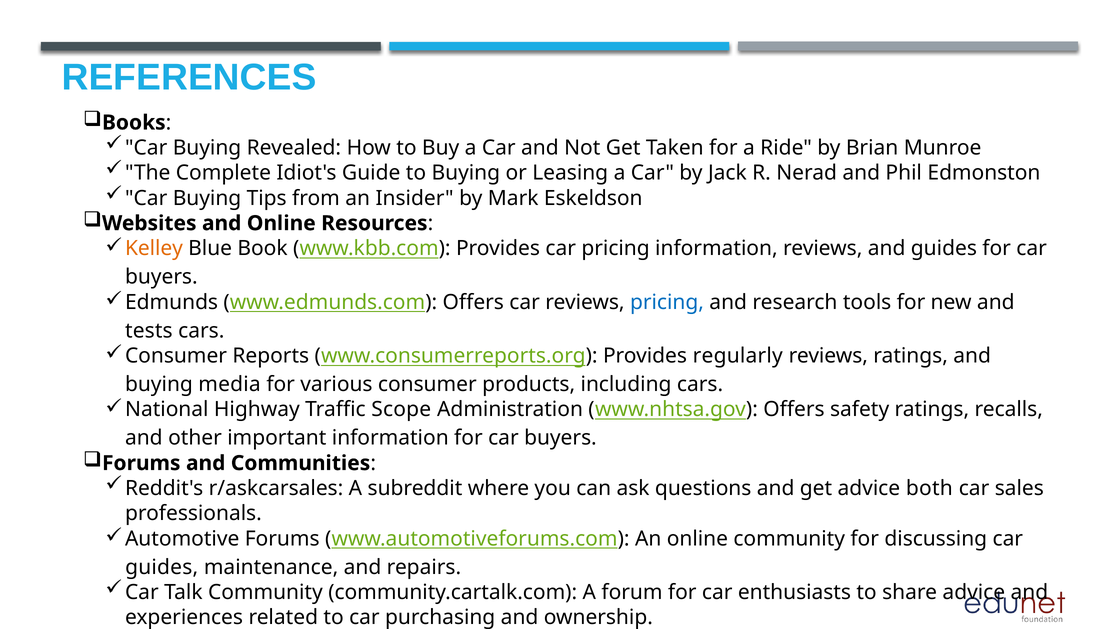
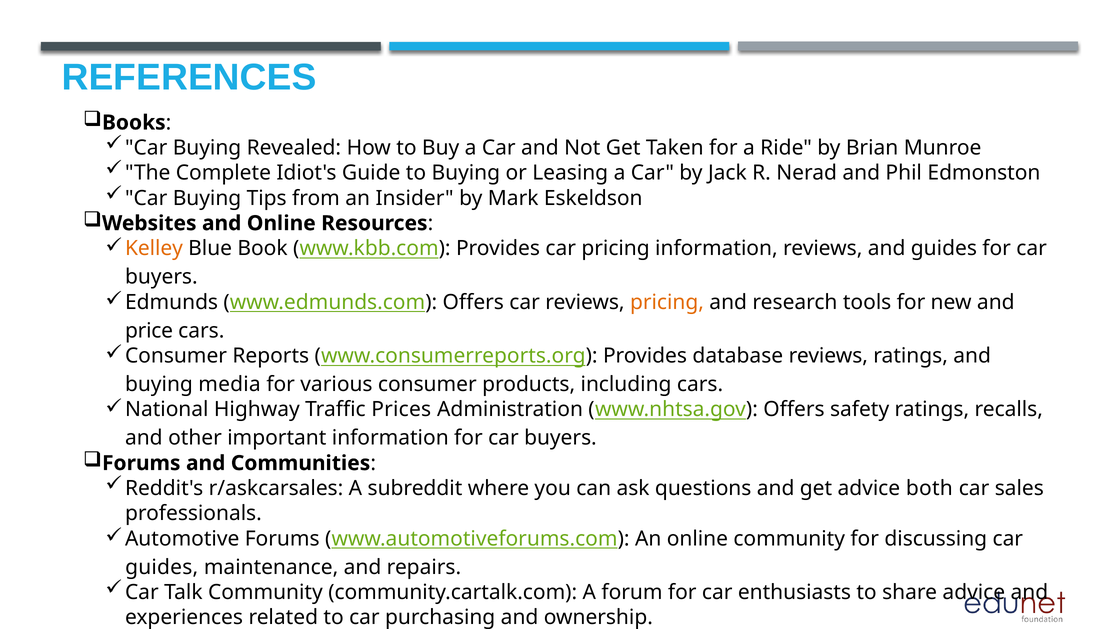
pricing colour: blue -> orange (667, 302)
tests: tests -> price (149, 331)
regularly: regularly -> database (738, 356)
Scope: Scope -> Prices (401, 410)
